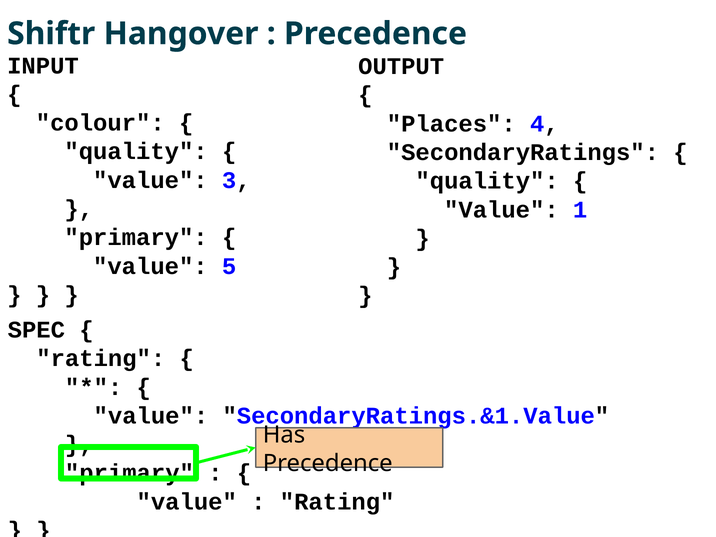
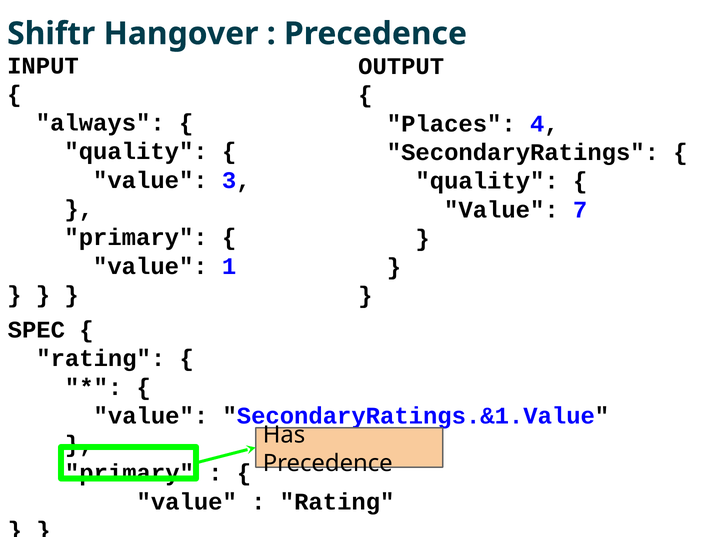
colour: colour -> always (100, 123)
1: 1 -> 7 (580, 210)
5: 5 -> 1 (229, 266)
